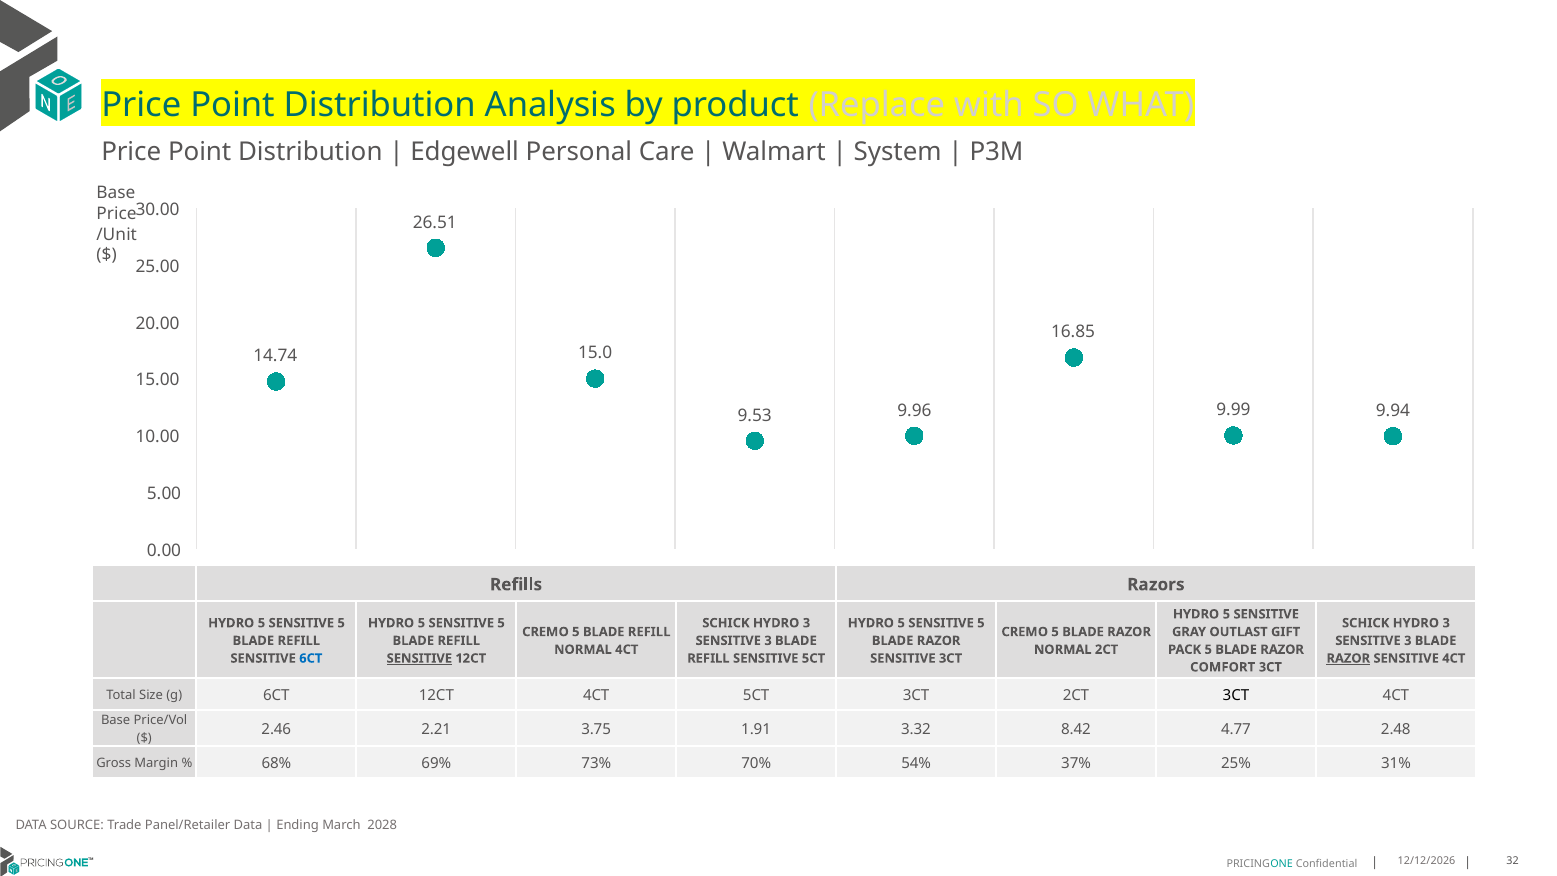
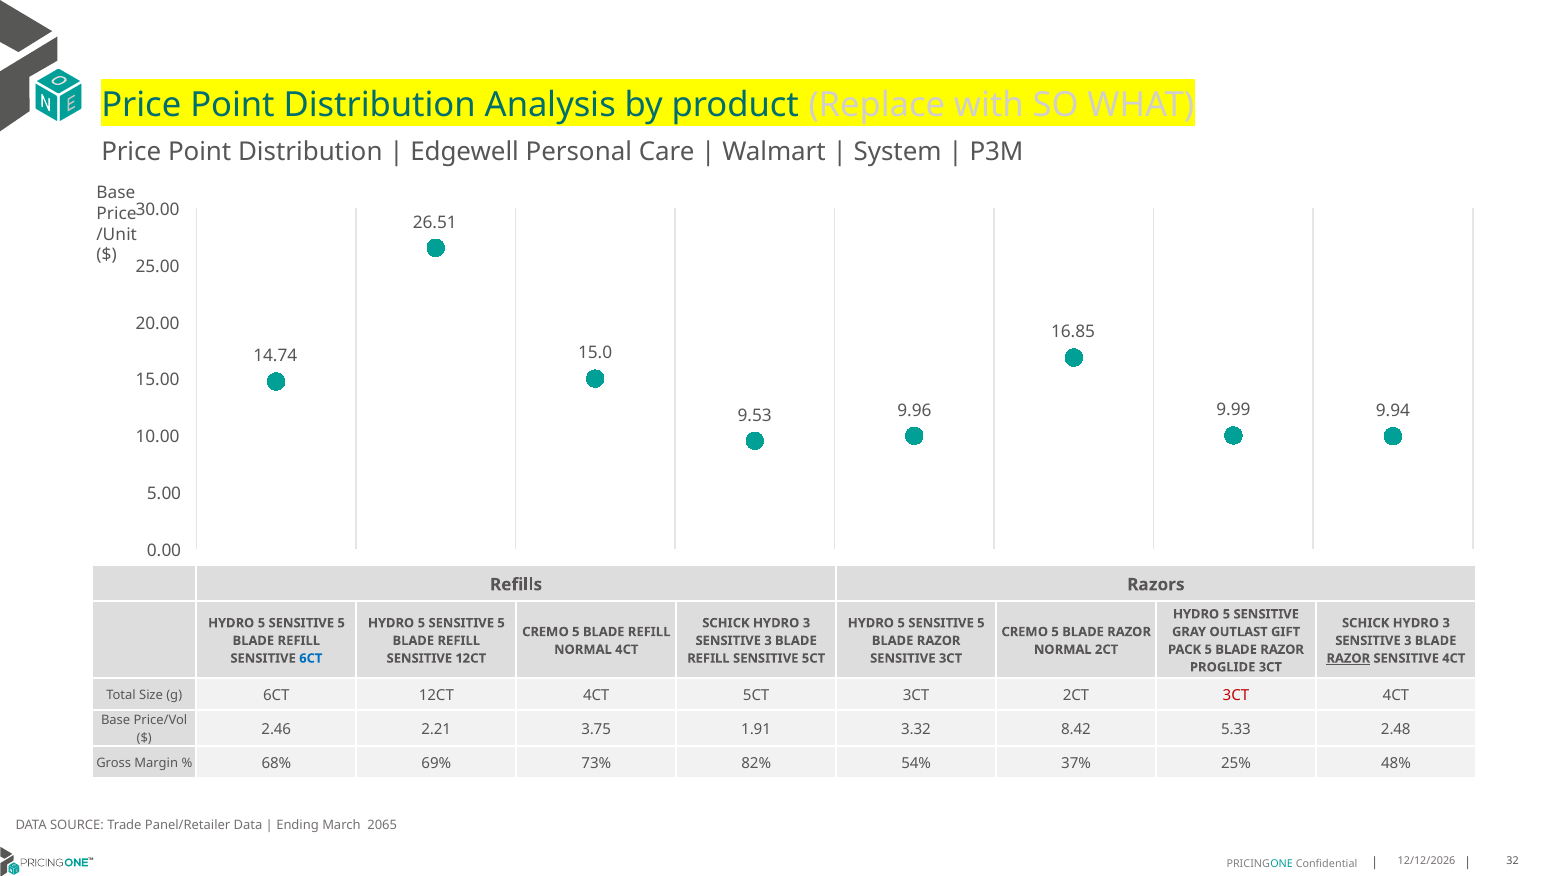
SENSITIVE underline: present -> none (419, 658)
COMFORT: COMFORT -> PROGLIDE (1223, 667)
3CT colour: black -> red (1236, 695)
4.77: 4.77 -> 5.33 (1236, 729)
70%: 70% -> 82% (756, 763)
31%: 31% -> 48% (1396, 763)
2028: 2028 -> 2065 (382, 825)
